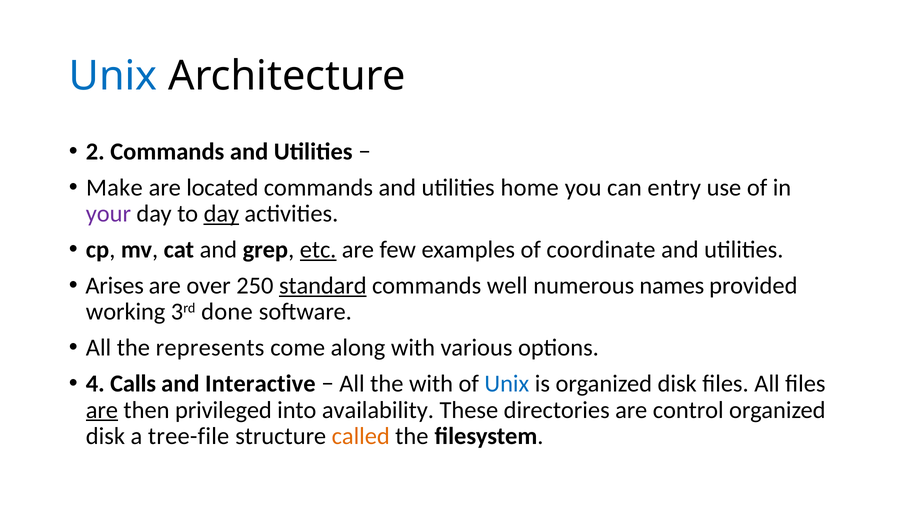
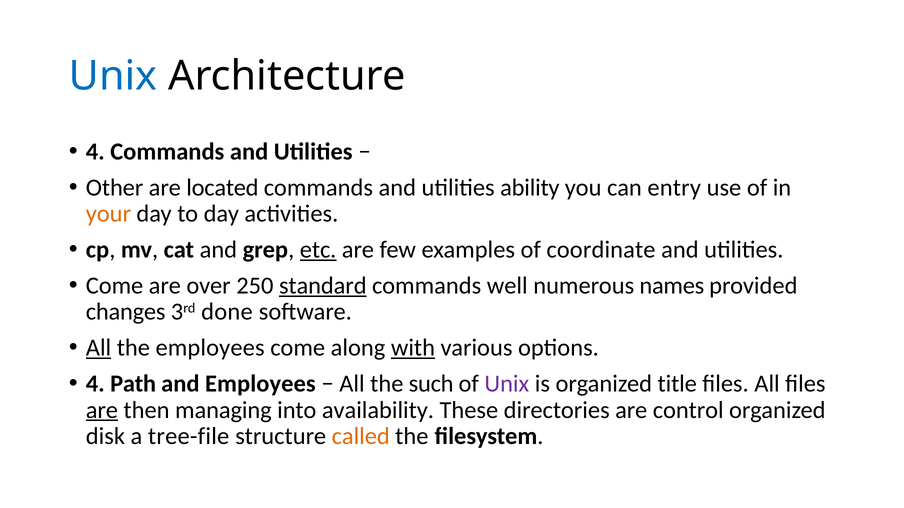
2: 2 -> 4 (95, 152)
Make: Make -> Other (115, 188)
home: home -> ability (530, 188)
your colour: purple -> orange (108, 214)
day underline: present -> none (221, 214)
Arises: Arises -> Come (115, 286)
working: working -> changes (126, 312)
All underline: none -> present (99, 348)
the represents: represents -> employees (210, 348)
with underline: none -> present (413, 348)
Calls: Calls -> Path (133, 384)
and Interactive: Interactive -> Employees (260, 384)
the with: with -> such (431, 384)
Unix colour: blue -> purple (507, 384)
is organized disk: disk -> title (677, 384)
privileged: privileged -> managing (223, 410)
